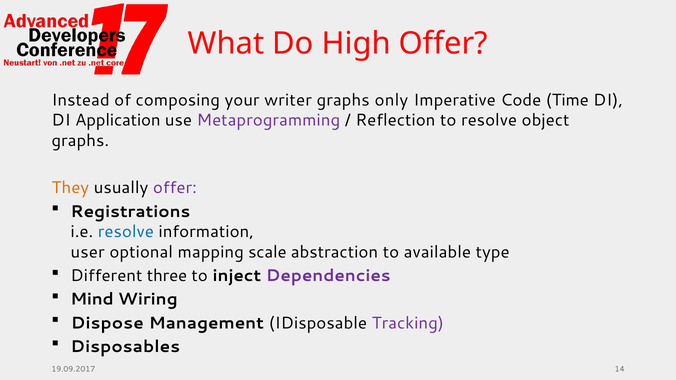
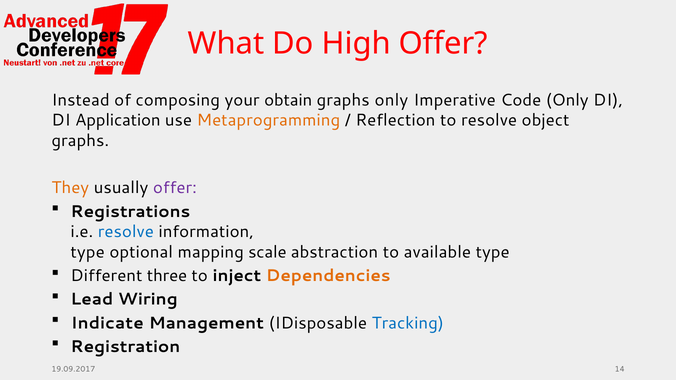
writer: writer -> obtain (288, 100)
Code Time: Time -> Only (567, 100)
Metaprogramming colour: purple -> orange (268, 120)
user: user -> type (88, 252)
Dependencies colour: purple -> orange (328, 276)
Mind: Mind -> Lead (92, 300)
Dispose: Dispose -> Indicate (107, 323)
Tracking colour: purple -> blue (408, 323)
Disposables: Disposables -> Registration (125, 347)
